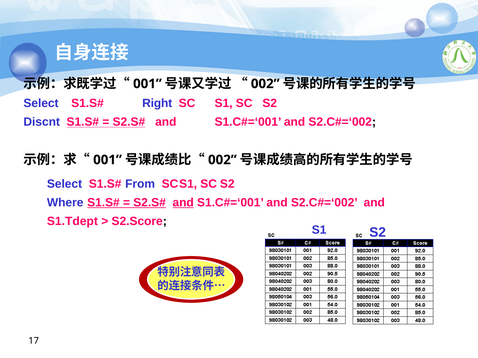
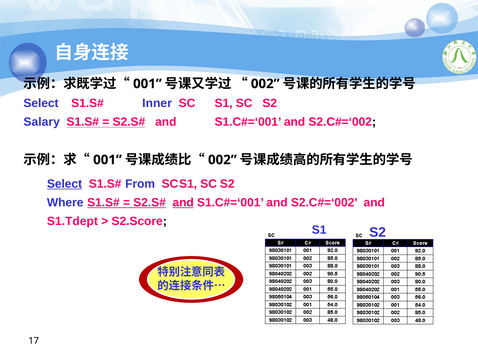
Right: Right -> Inner (157, 103)
Discnt: Discnt -> Salary (42, 122)
Select underline: none -> present (65, 184)
